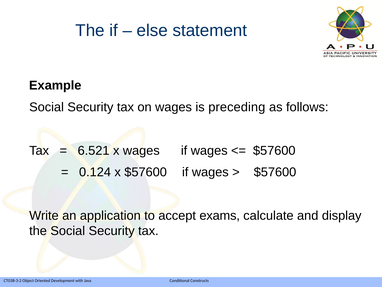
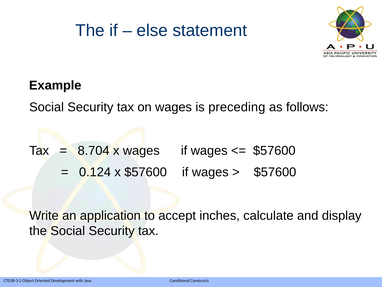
6.521: 6.521 -> 8.704 (94, 150)
exams: exams -> inches (220, 215)
